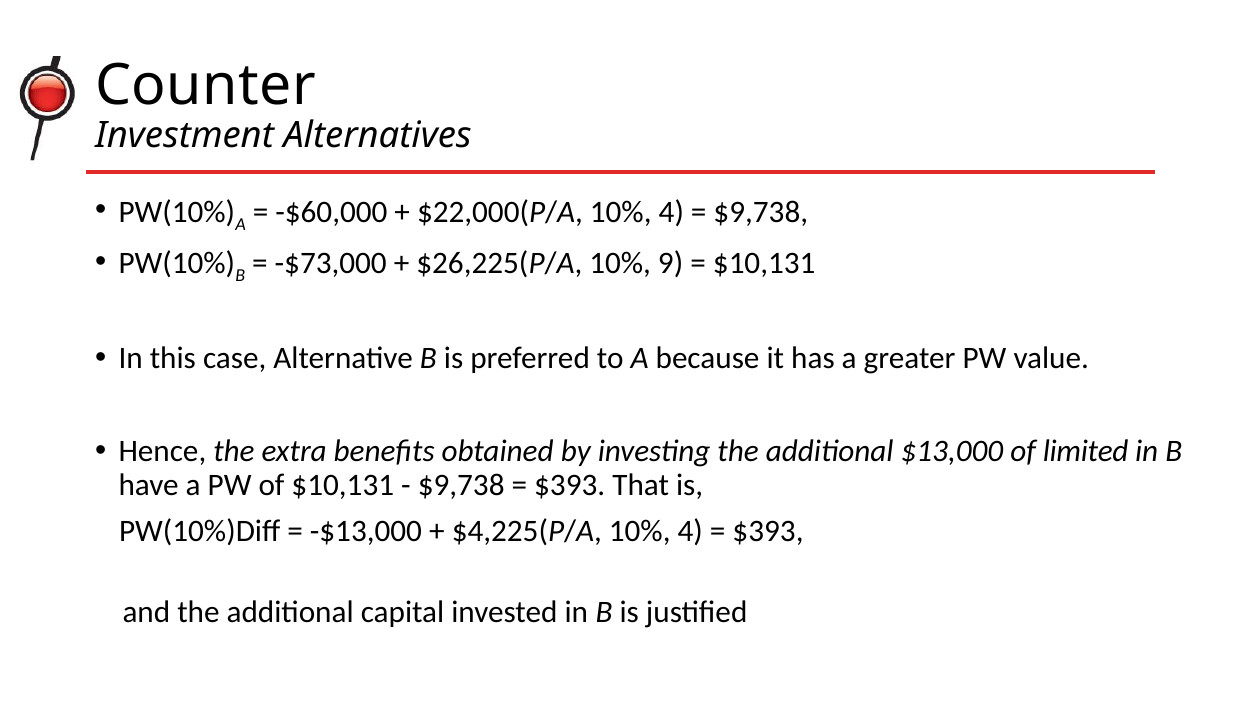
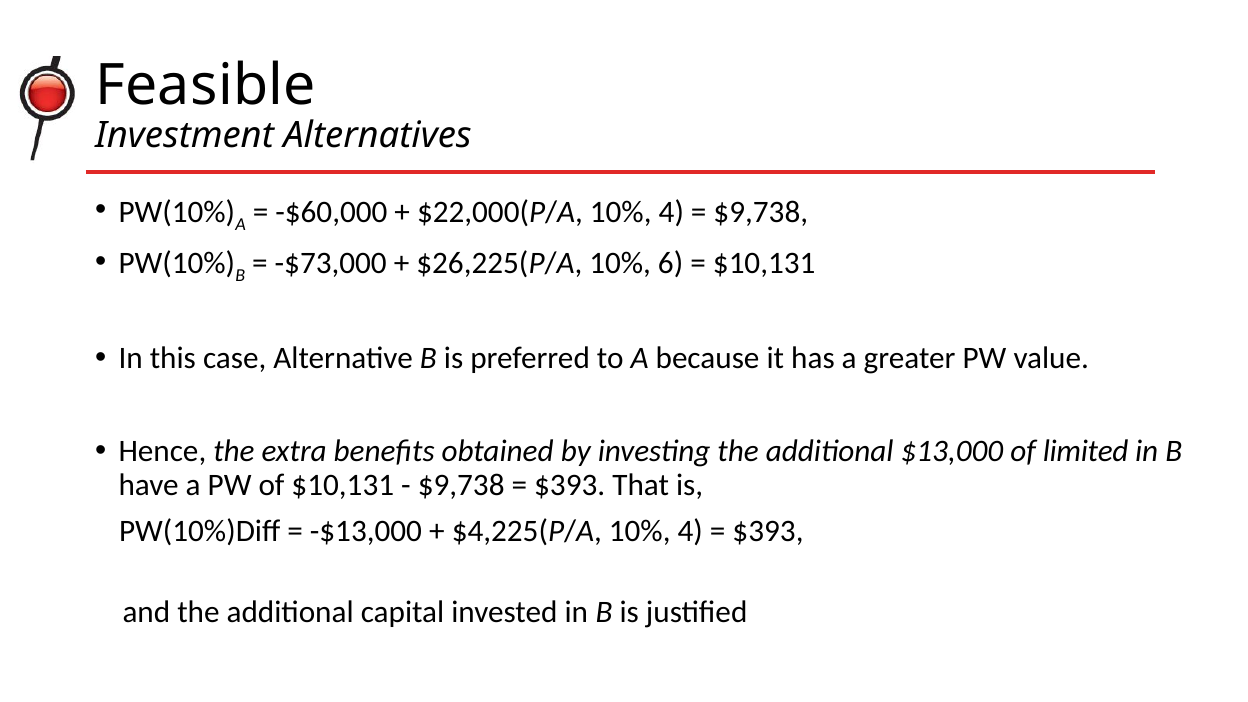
Counter: Counter -> Feasible (206, 85)
9: 9 -> 6 (671, 263)
